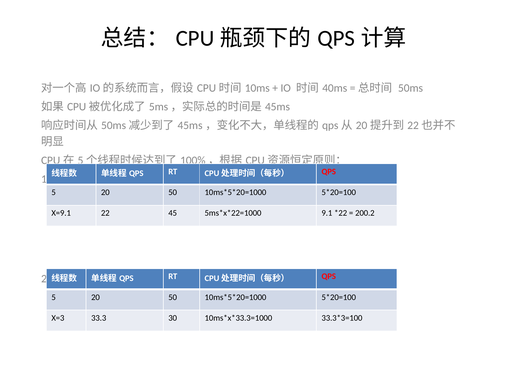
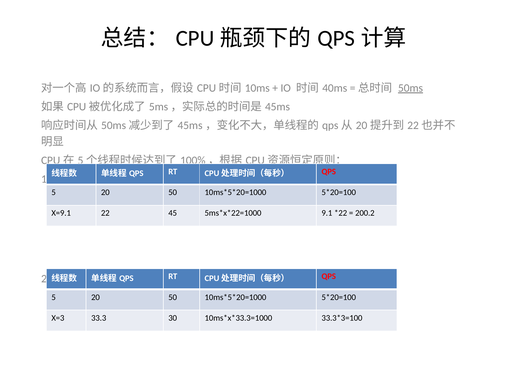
50ms underline: none -> present (411, 88)
